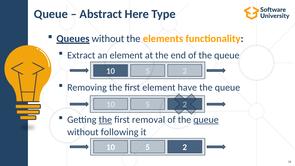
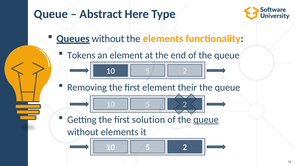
Extract: Extract -> Tokens (81, 55)
have: have -> their (187, 87)
the underline: present -> none (105, 120)
removal: removal -> solution (149, 120)
without following: following -> elements (120, 132)
